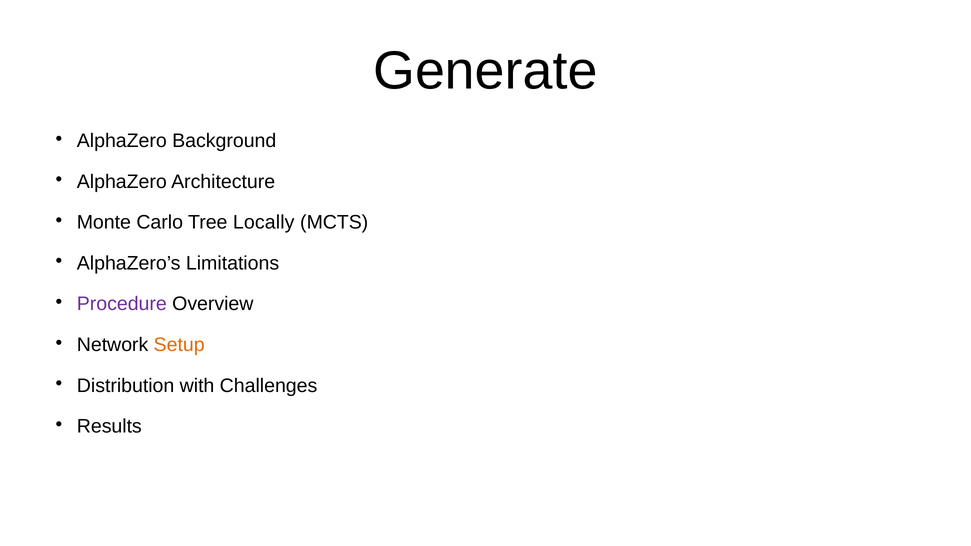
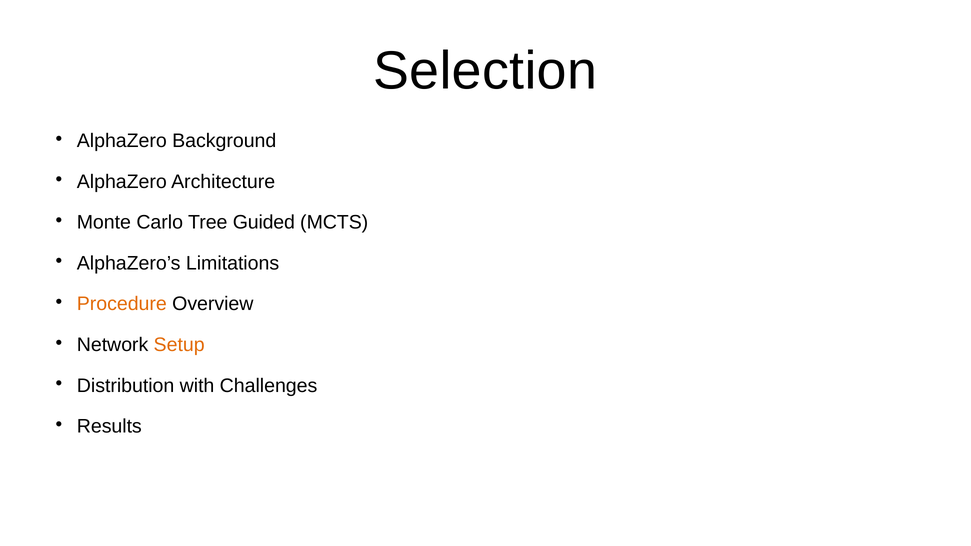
Generate: Generate -> Selection (485, 71)
Locally: Locally -> Guided (264, 223)
Procedure colour: purple -> orange (122, 304)
